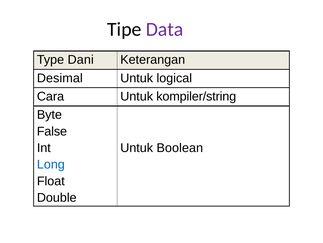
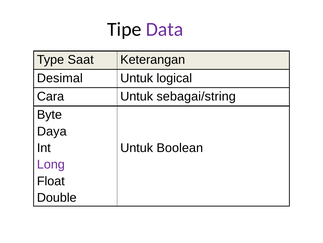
Dani: Dani -> Saat (81, 60)
kompiler/string: kompiler/string -> sebagai/string (196, 96)
False: False -> Daya (52, 131)
Long colour: blue -> purple (51, 164)
